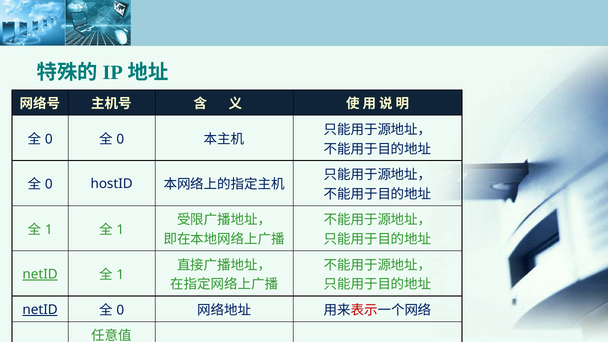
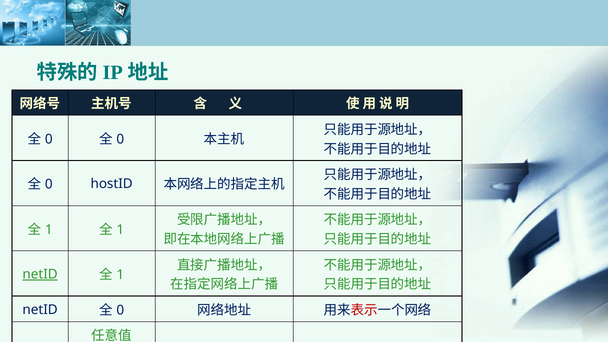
netID underline: present -> none (40, 310)
